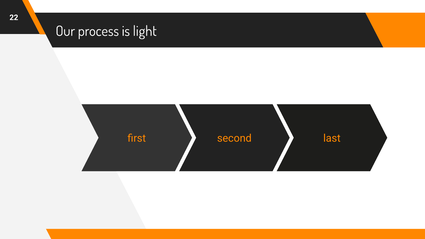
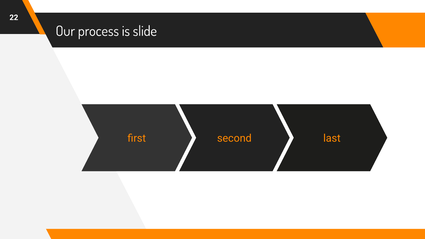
light: light -> slide (145, 31)
